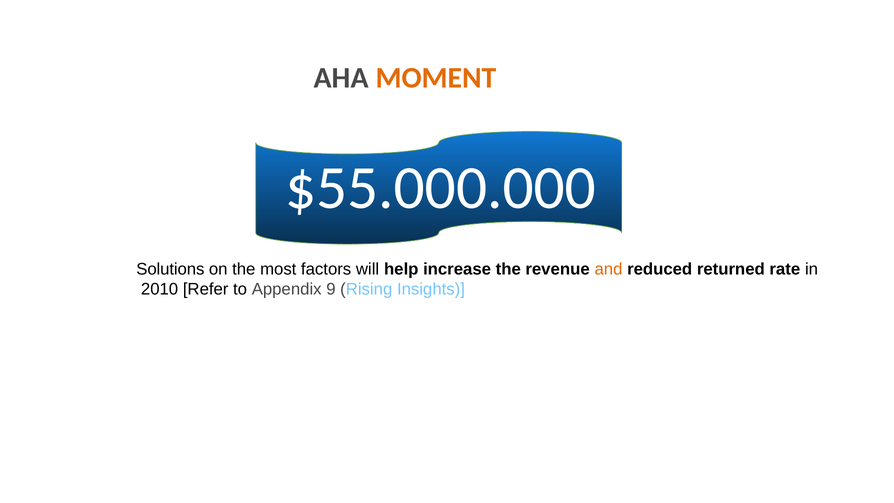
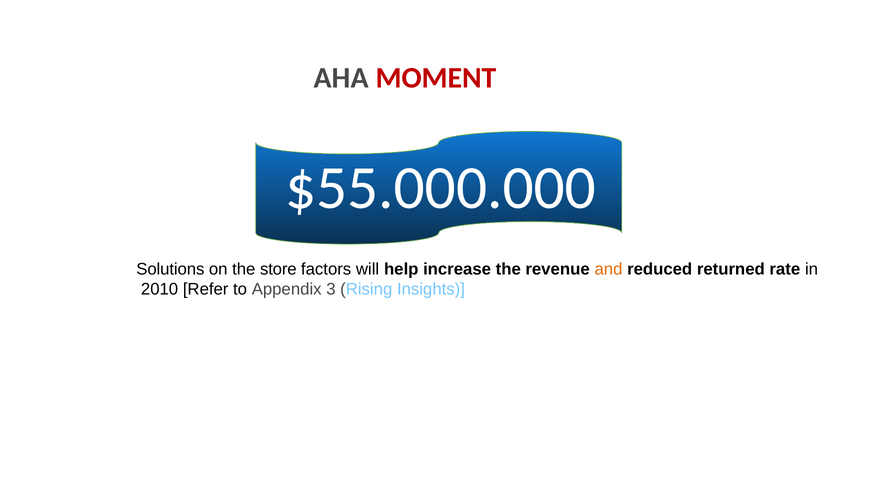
MOMENT colour: orange -> red (436, 78)
most: most -> store (278, 269)
9: 9 -> 3 (331, 289)
